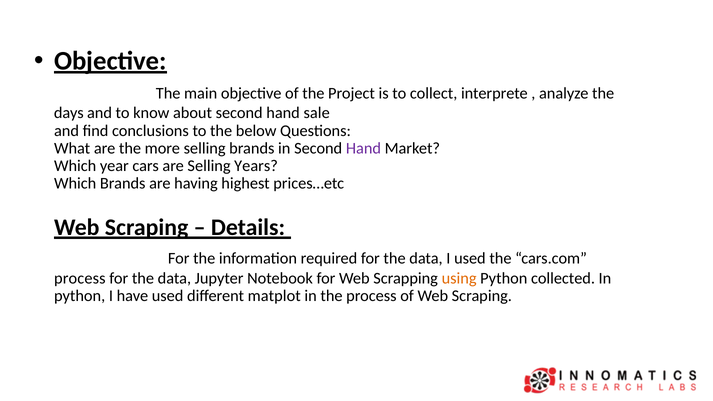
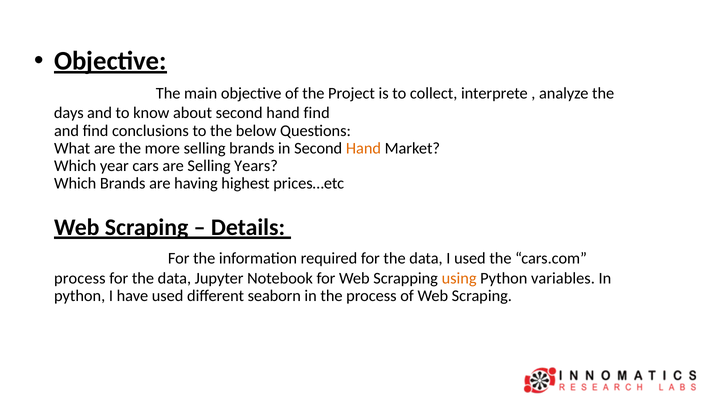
hand sale: sale -> find (317, 113)
Hand colour: purple -> orange (363, 148)
collected: collected -> variables (563, 278)
matplot: matplot -> seaborn (274, 296)
